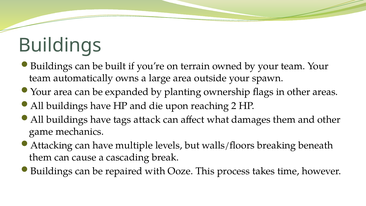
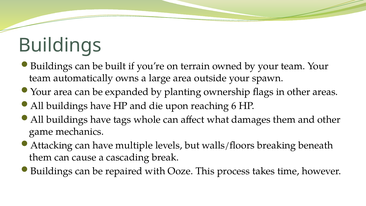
2: 2 -> 6 (234, 106)
attack: attack -> whole (147, 120)
